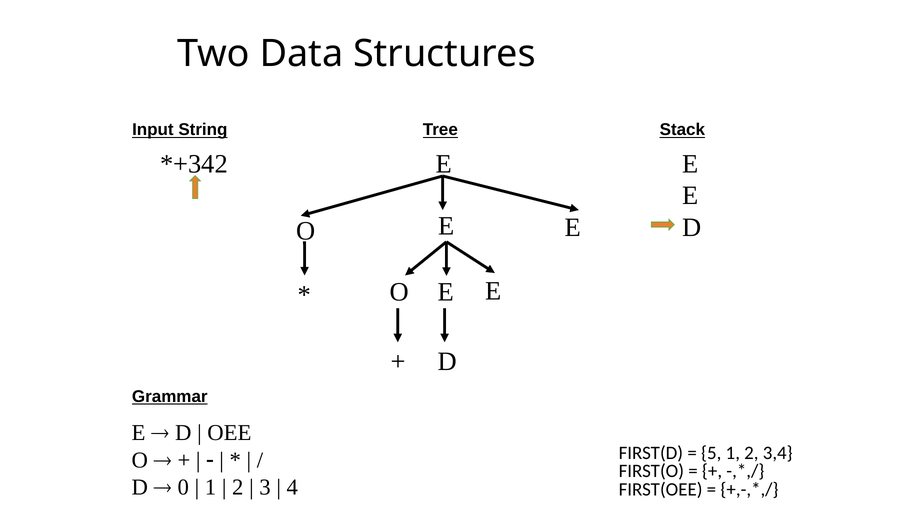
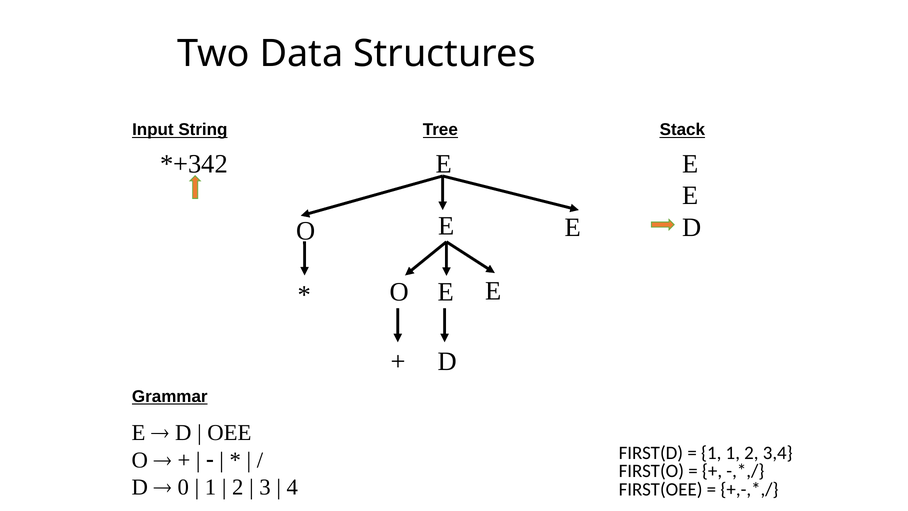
5: 5 -> 1 (711, 453)
